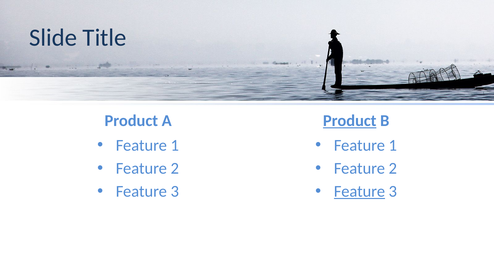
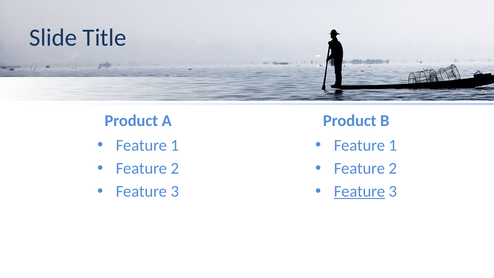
Product underline: present -> none (350, 121)
